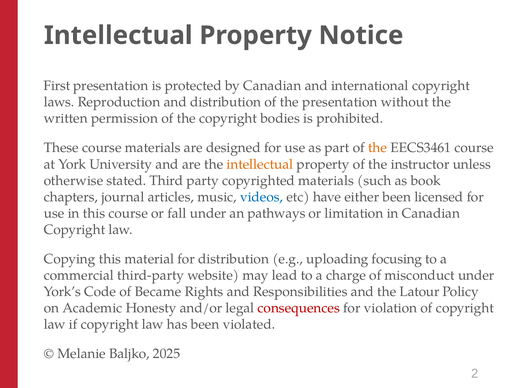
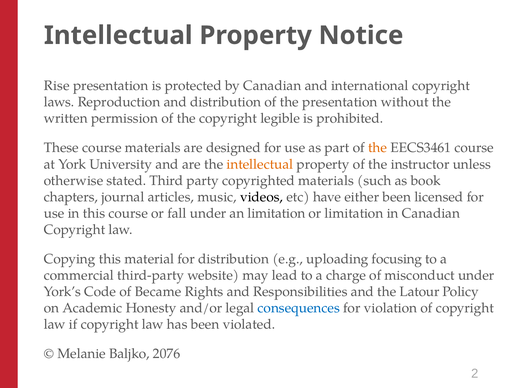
First: First -> Rise (57, 86)
bodies: bodies -> legible (280, 118)
videos colour: blue -> black (262, 197)
an pathways: pathways -> limitation (276, 213)
consequences colour: red -> blue (299, 308)
2025: 2025 -> 2076 (167, 354)
